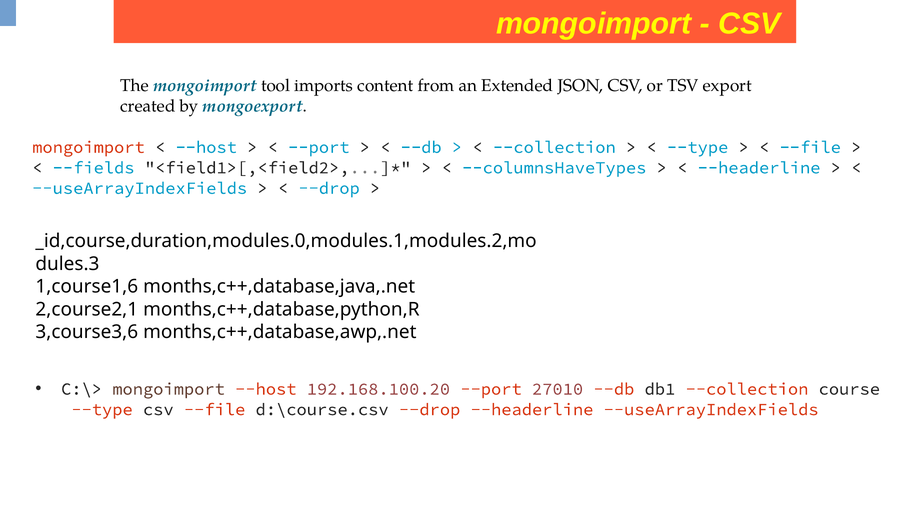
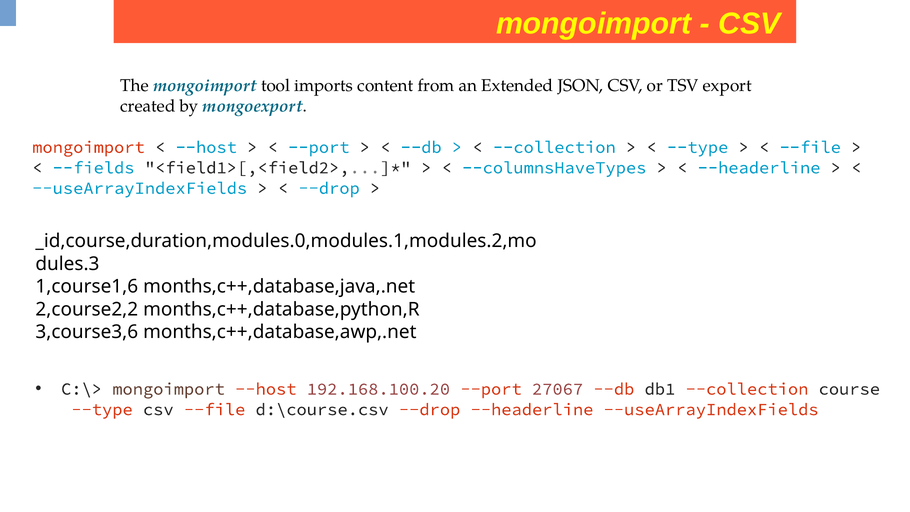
2,course2,1: 2,course2,1 -> 2,course2,2 (87, 309)
27010: 27010 -> 27067 (558, 389)
